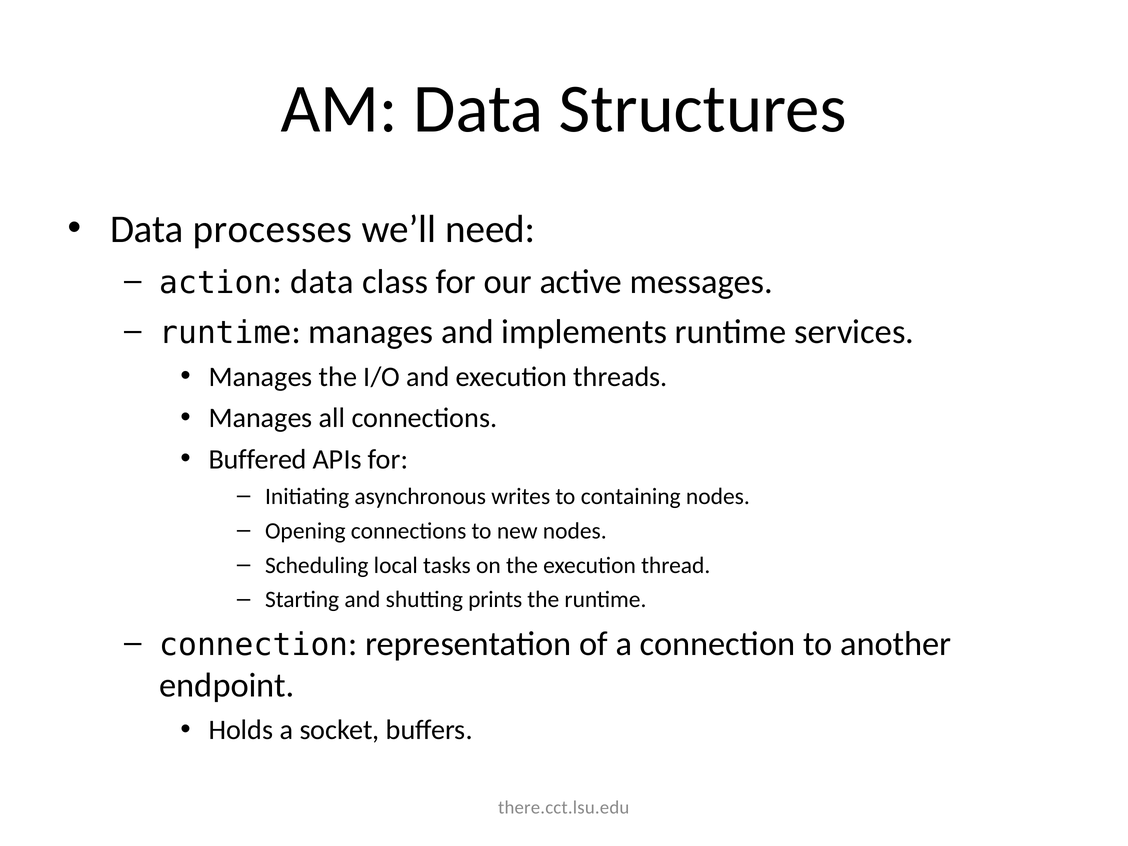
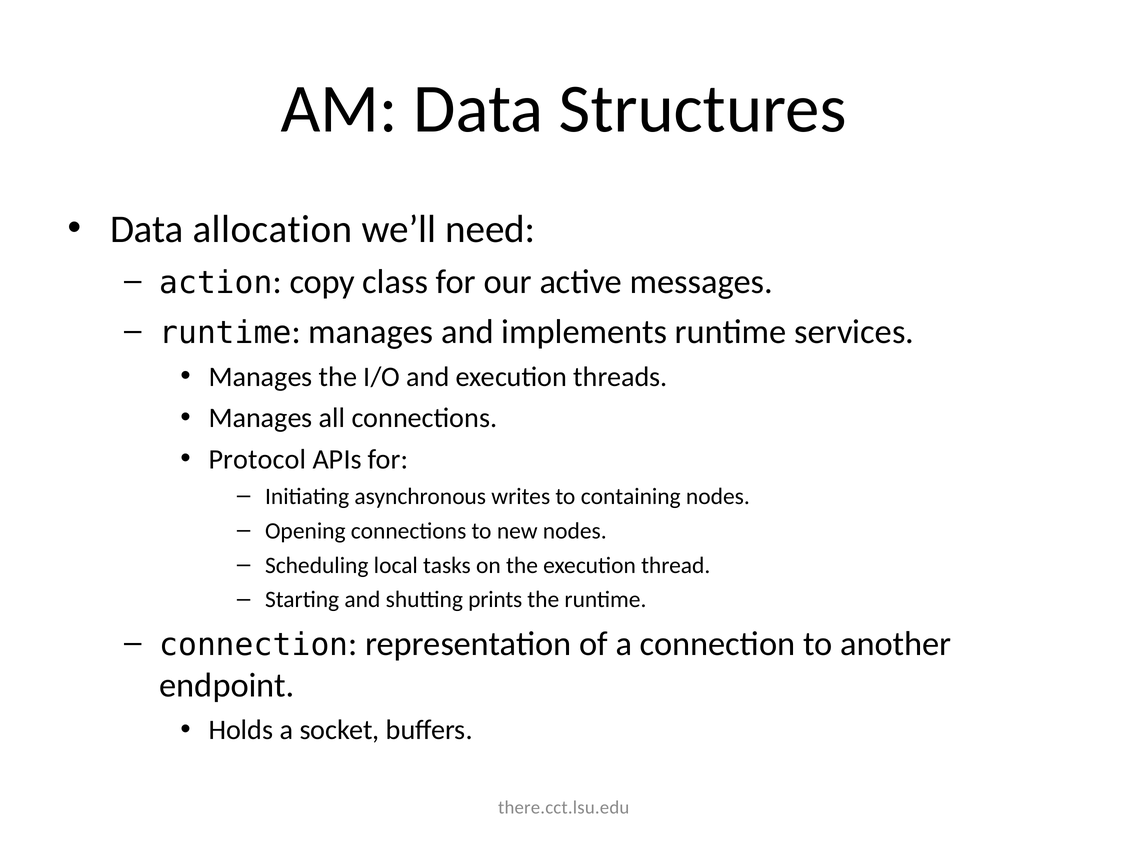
processes: processes -> allocation (272, 229)
action data: data -> copy (322, 282)
Buffered: Buffered -> Protocol (257, 459)
